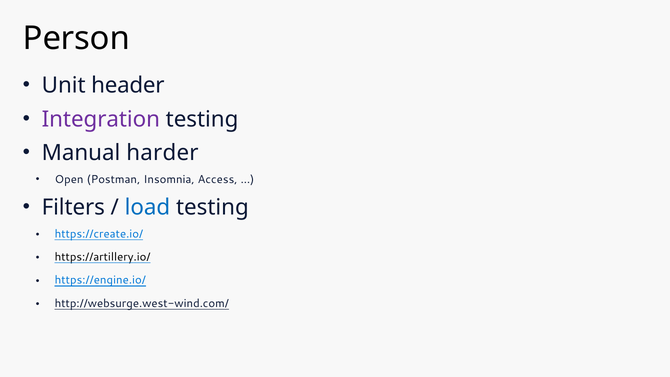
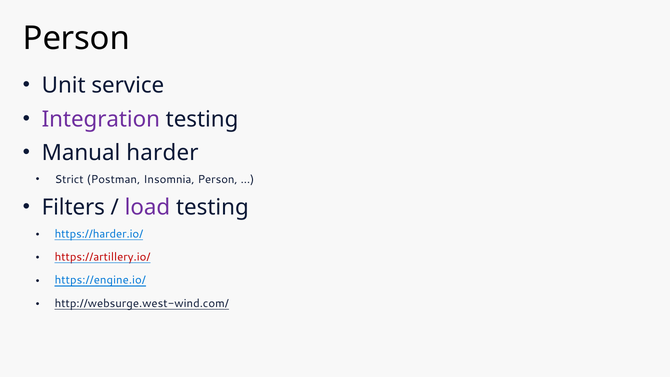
header: header -> service (128, 85)
Open: Open -> Strict (69, 179)
Insomnia Access: Access -> Person (218, 179)
load colour: blue -> purple (147, 207)
https://create.io/: https://create.io/ -> https://harder.io/ (99, 234)
https://artillery.io/ colour: black -> red (103, 257)
